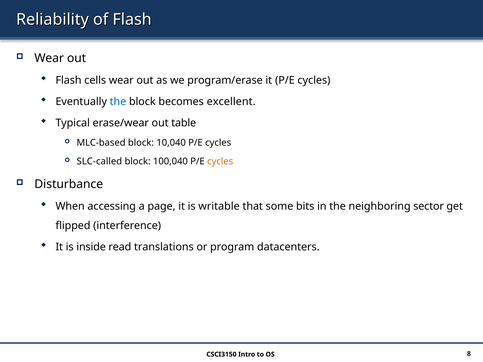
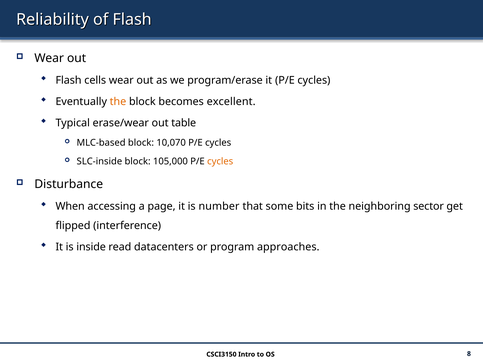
the colour: blue -> orange (118, 102)
10,040: 10,040 -> 10,070 (171, 143)
SLC-called: SLC-called -> SLC-inside (99, 161)
100,040: 100,040 -> 105,000 (170, 161)
writable: writable -> number (219, 206)
translations: translations -> datacenters (164, 247)
datacenters: datacenters -> approaches (288, 247)
